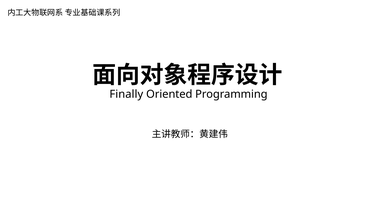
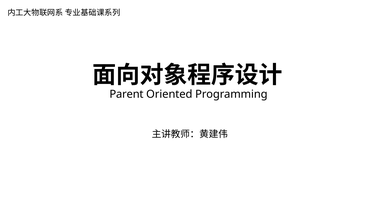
Finally: Finally -> Parent (126, 94)
